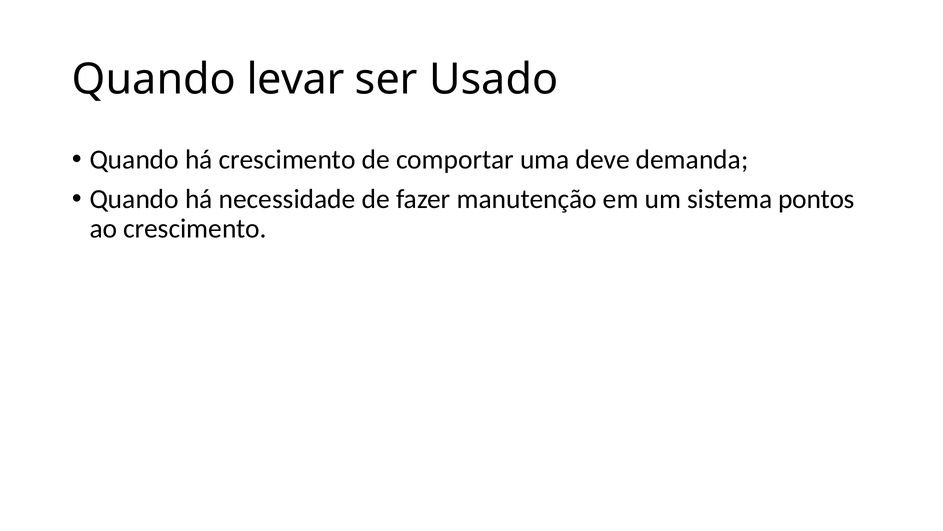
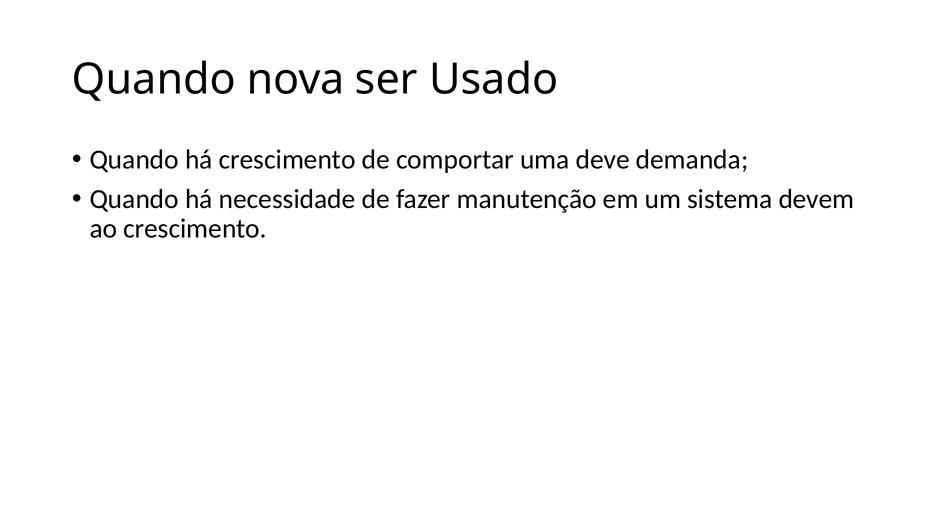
levar: levar -> nova (296, 79)
pontos: pontos -> devem (816, 199)
